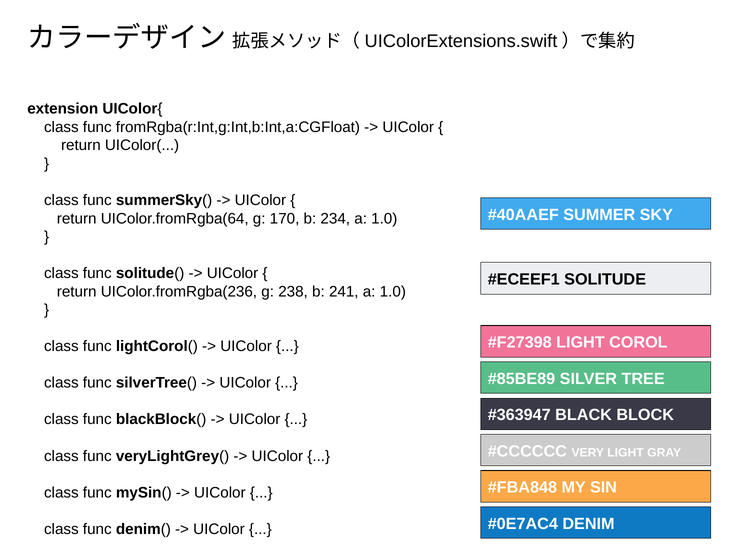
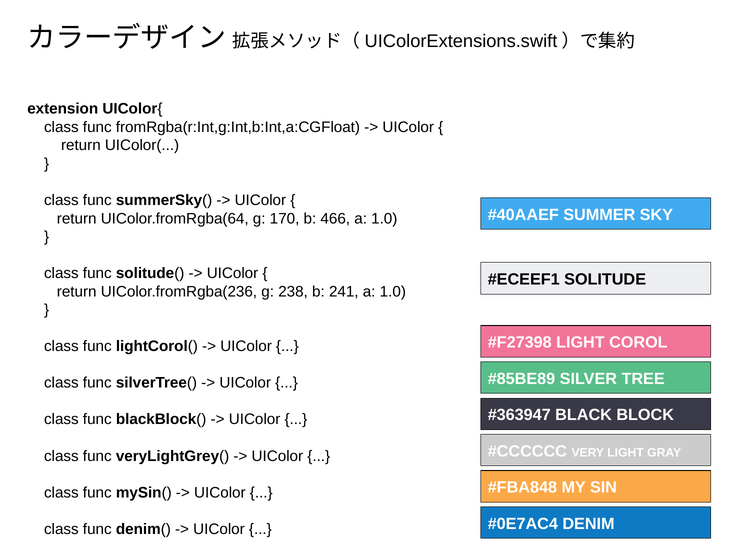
234: 234 -> 466 (335, 219)
